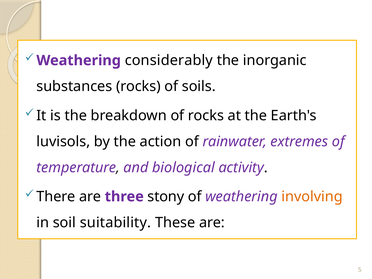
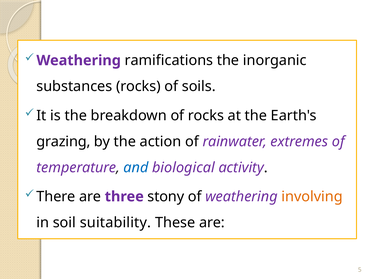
considerably: considerably -> ramifications (169, 60)
luvisols: luvisols -> grazing (63, 142)
and colour: purple -> blue (136, 167)
